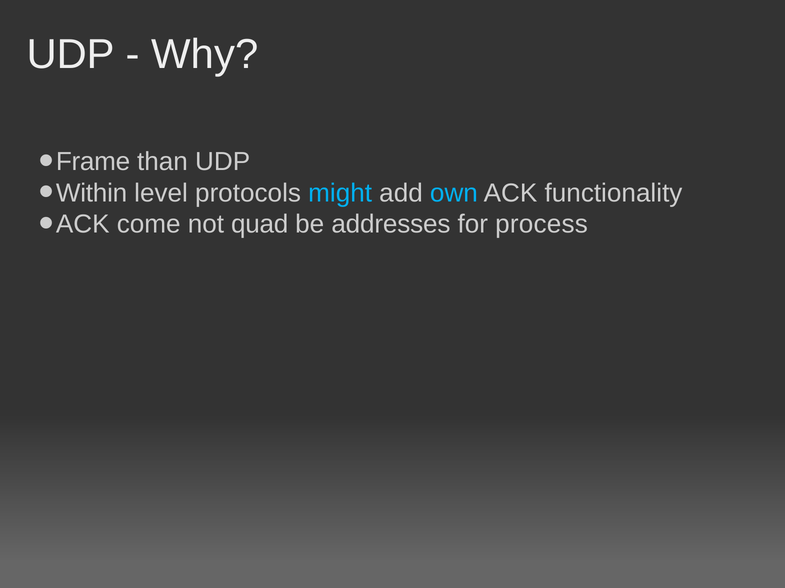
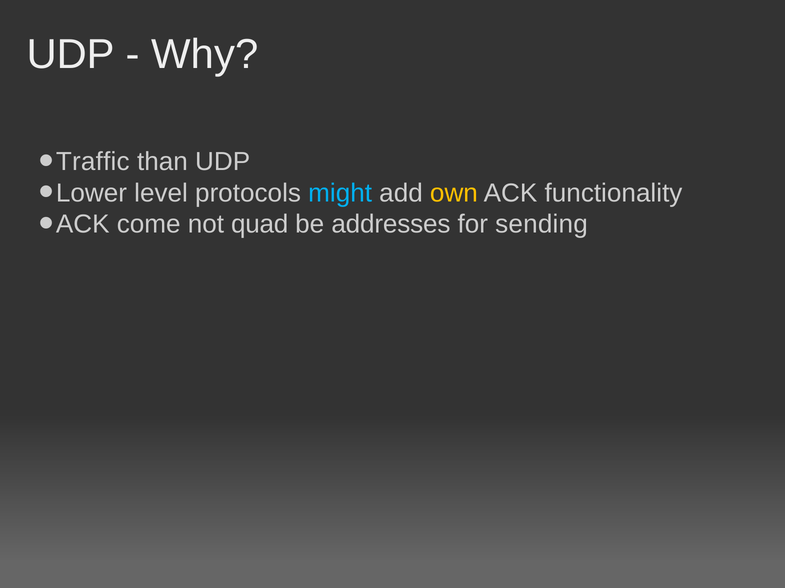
Frame: Frame -> Traffic (93, 162)
Within: Within -> Lower (91, 193)
own colour: light blue -> yellow (454, 193)
process: process -> sending (542, 225)
